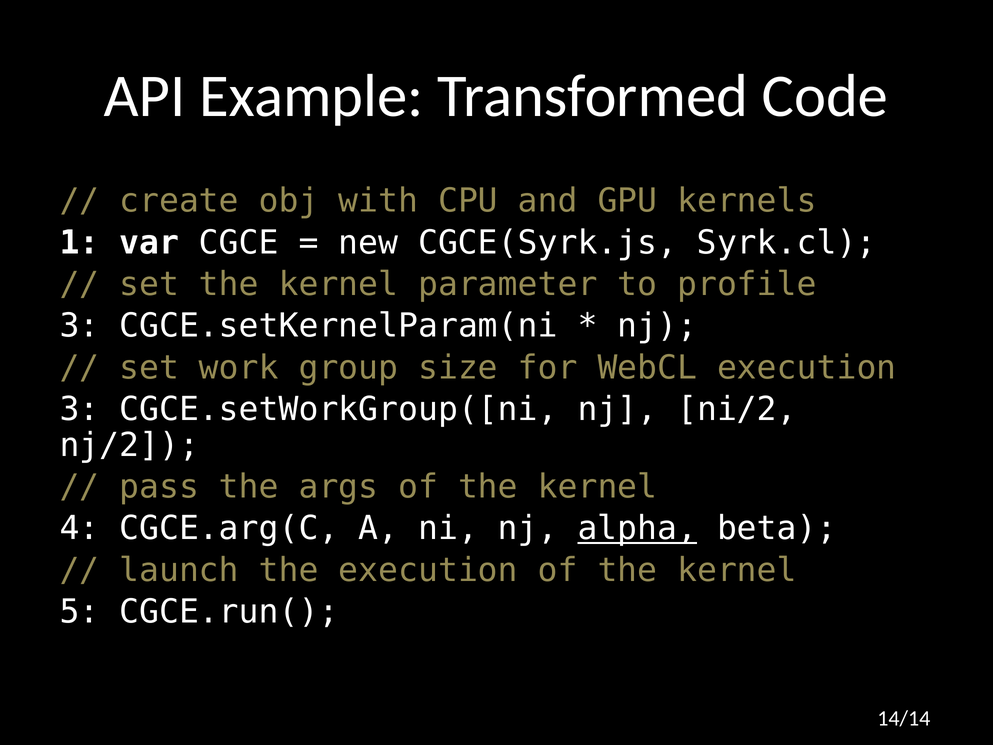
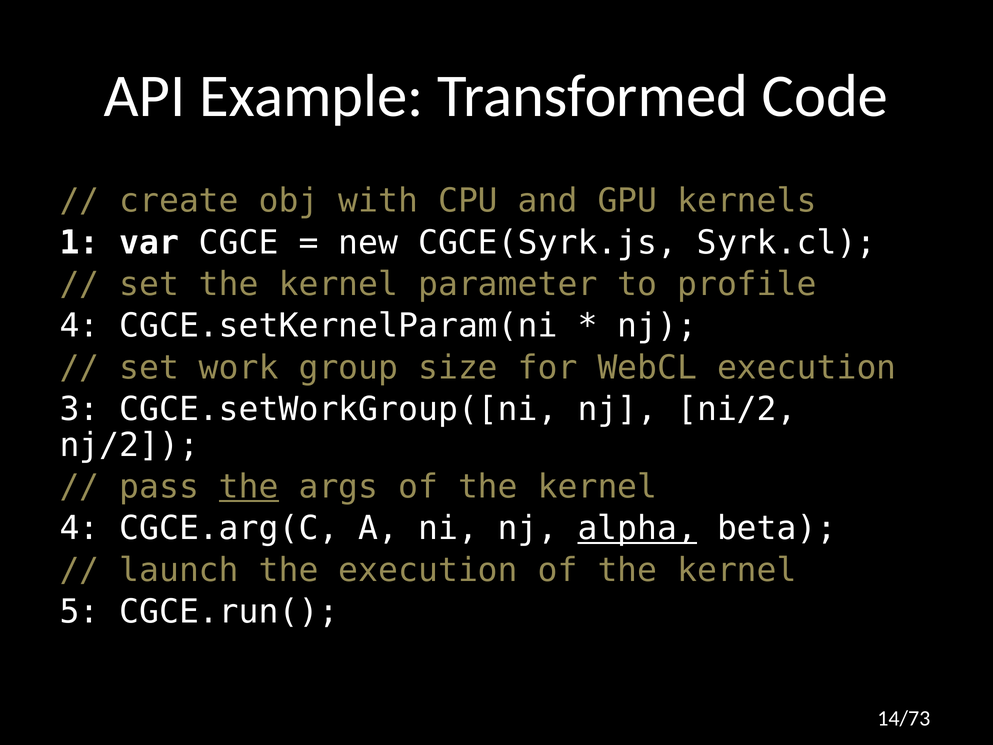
3: 3 -> 4 (79, 326)
the underline: none -> present (249, 487)
14/14: 14/14 -> 14/73 (904, 718)
